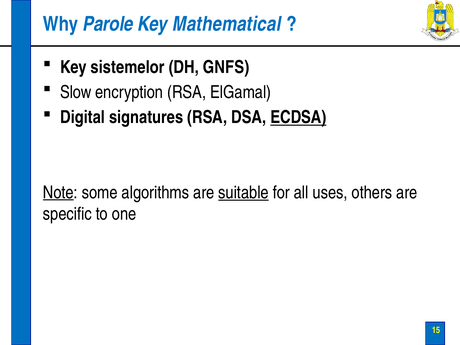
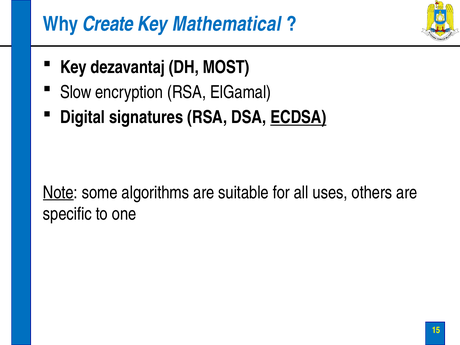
Parole: Parole -> Create (108, 24)
sistemelor: sistemelor -> dezavantaj (128, 67)
GNFS: GNFS -> MOST (226, 67)
suitable underline: present -> none (244, 193)
